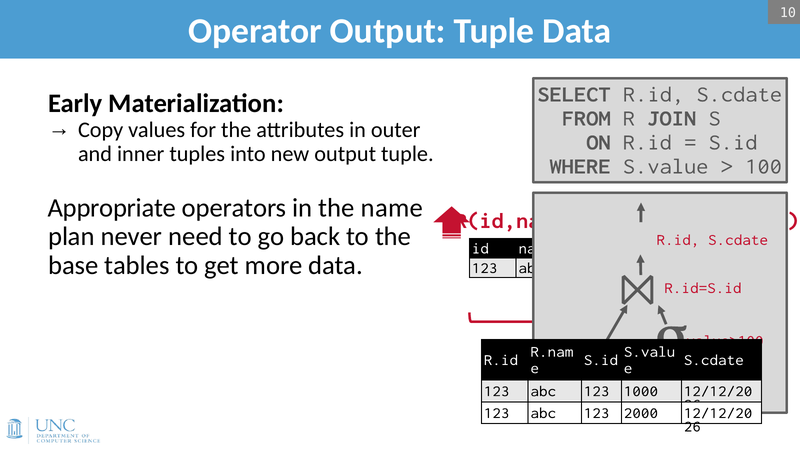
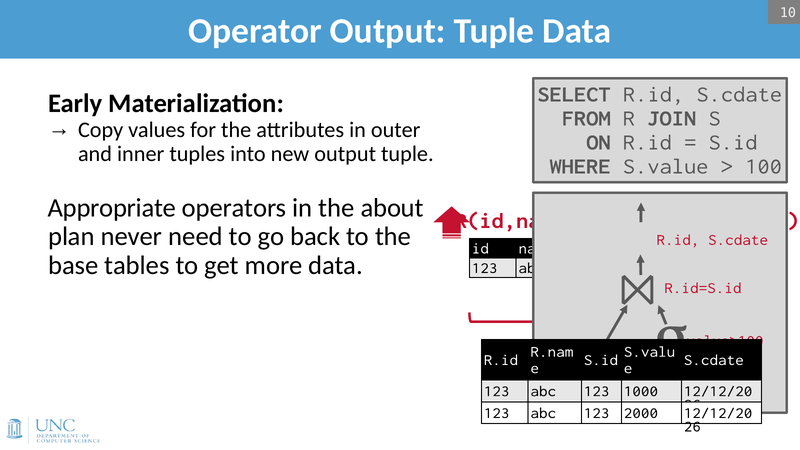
the name: name -> about (392, 208)
